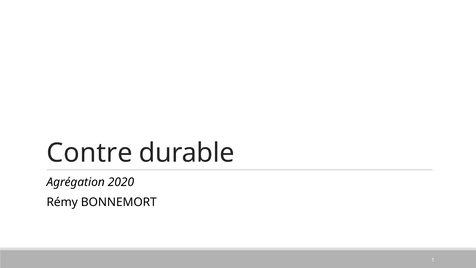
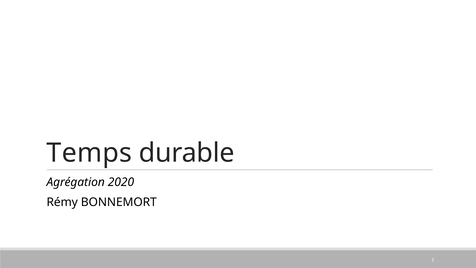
Contre: Contre -> Temps (89, 153)
